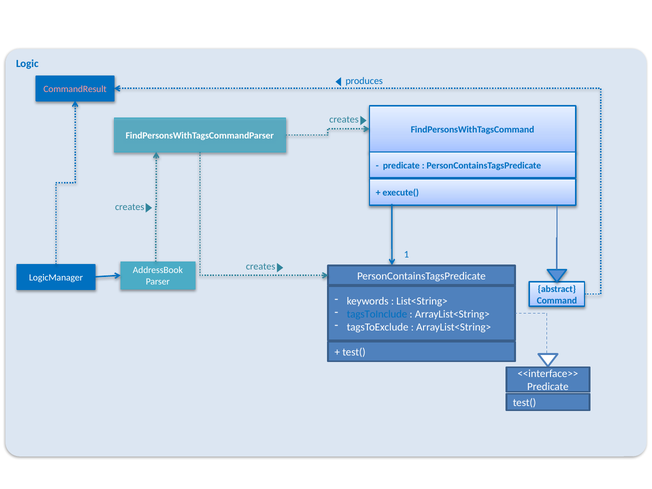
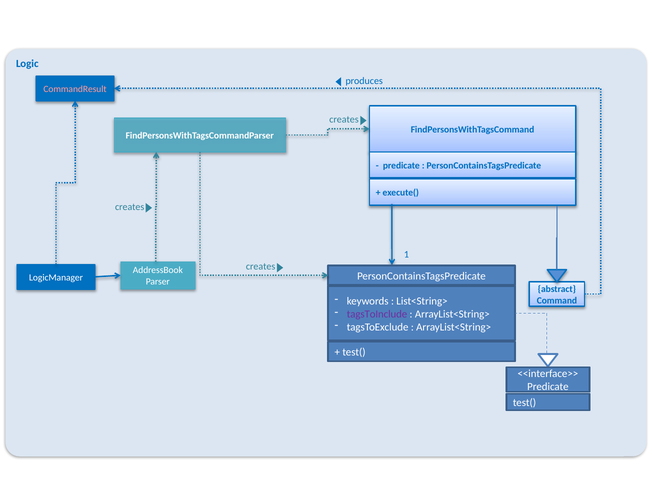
tagsToInclude colour: blue -> purple (377, 314)
